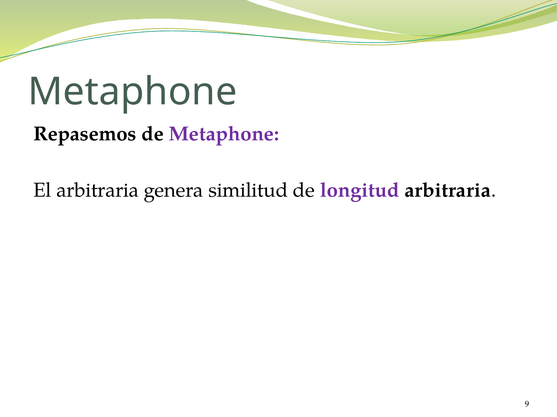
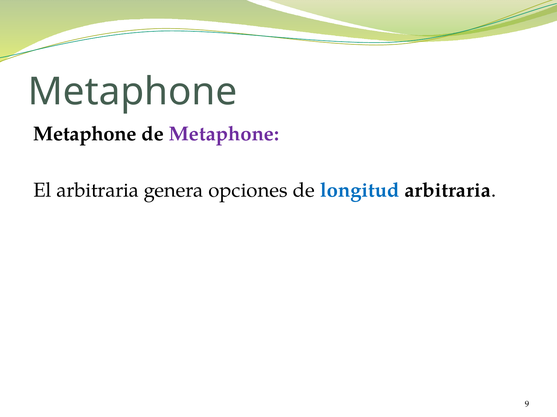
Repasemos: Repasemos -> Metaphone (85, 134)
similitud: similitud -> opciones (248, 191)
longitud colour: purple -> blue (360, 191)
